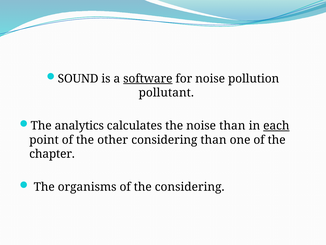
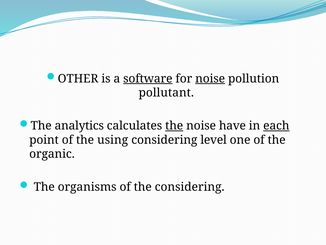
SOUND: SOUND -> OTHER (78, 78)
noise underline: none -> present (210, 78)
the underline: none -> present (174, 126)
noise than: than -> have (232, 126)
other: other -> using (113, 140)
considering than: than -> level (214, 140)
chapter: chapter -> organic (52, 154)
